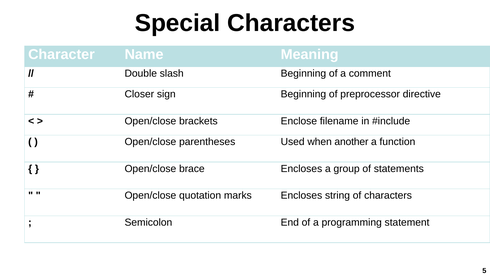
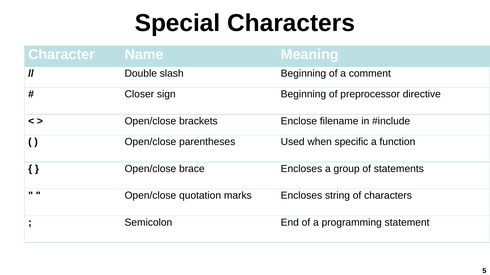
another: another -> specific (351, 142)
